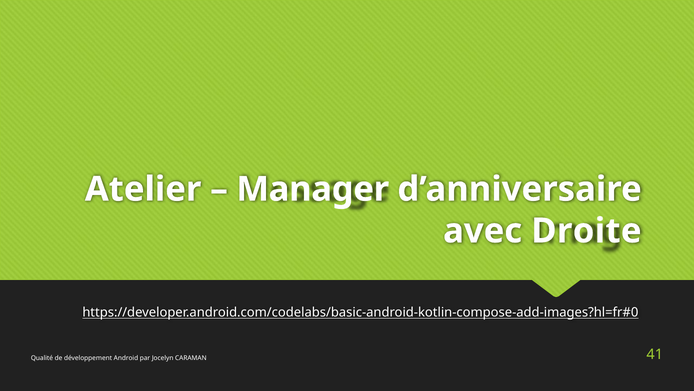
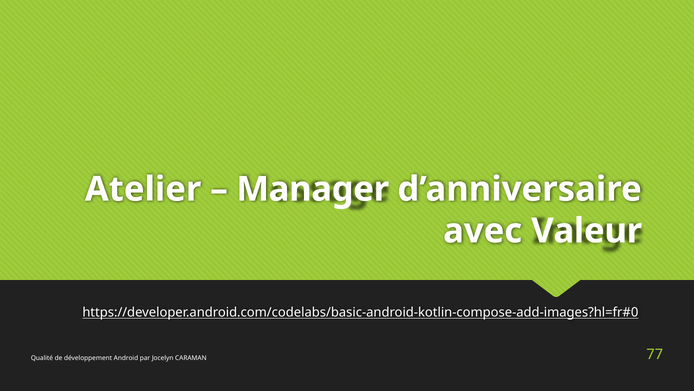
Droite: Droite -> Valeur (587, 231)
41: 41 -> 77 (655, 354)
